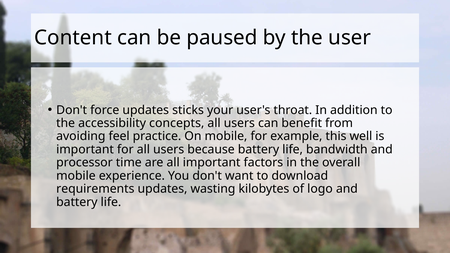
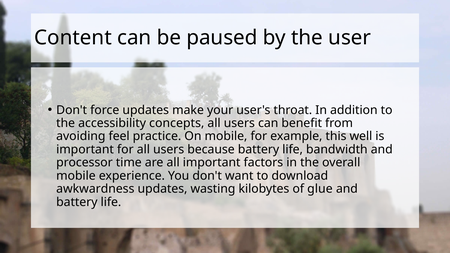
sticks: sticks -> make (188, 110)
requirements: requirements -> awkwardness (95, 189)
logo: logo -> glue (320, 189)
